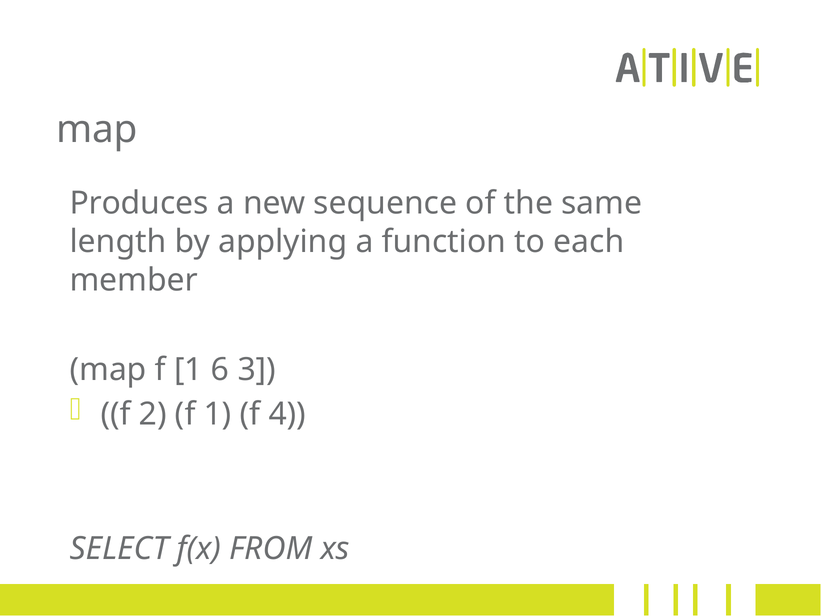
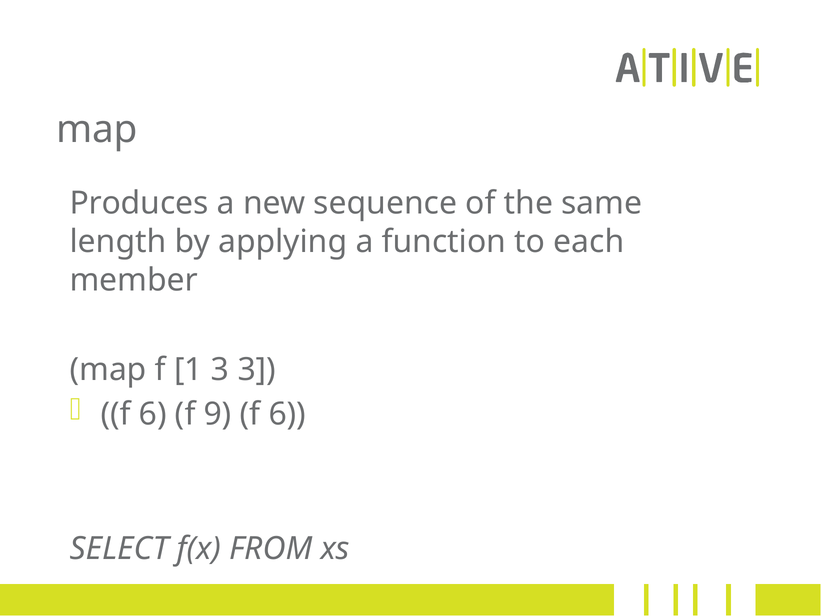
1 6: 6 -> 3 (220, 370)
2: 2 -> 6 (153, 414)
1: 1 -> 9 (218, 414)
4: 4 -> 6 (287, 414)
